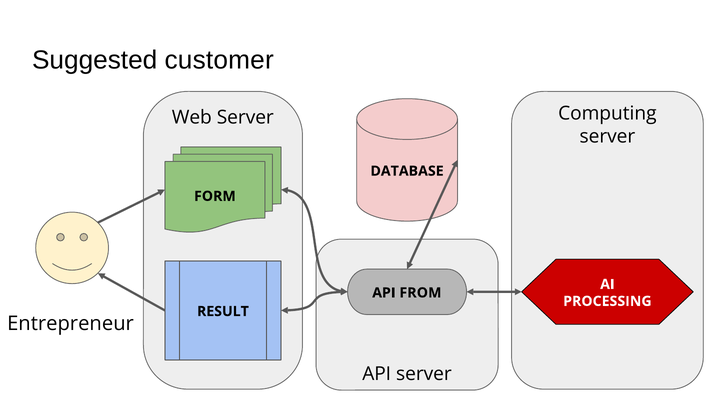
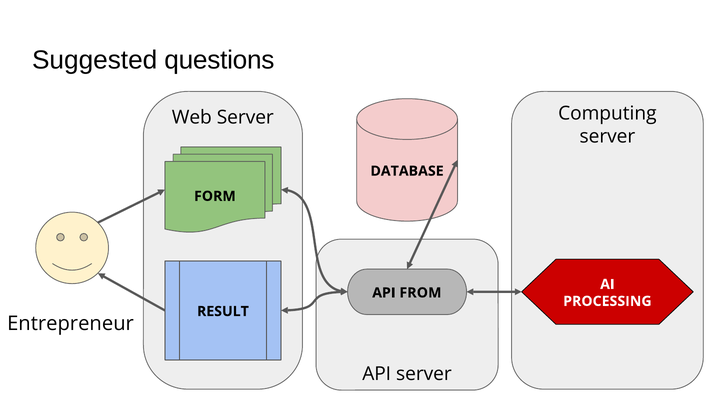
customer: customer -> questions (219, 60)
